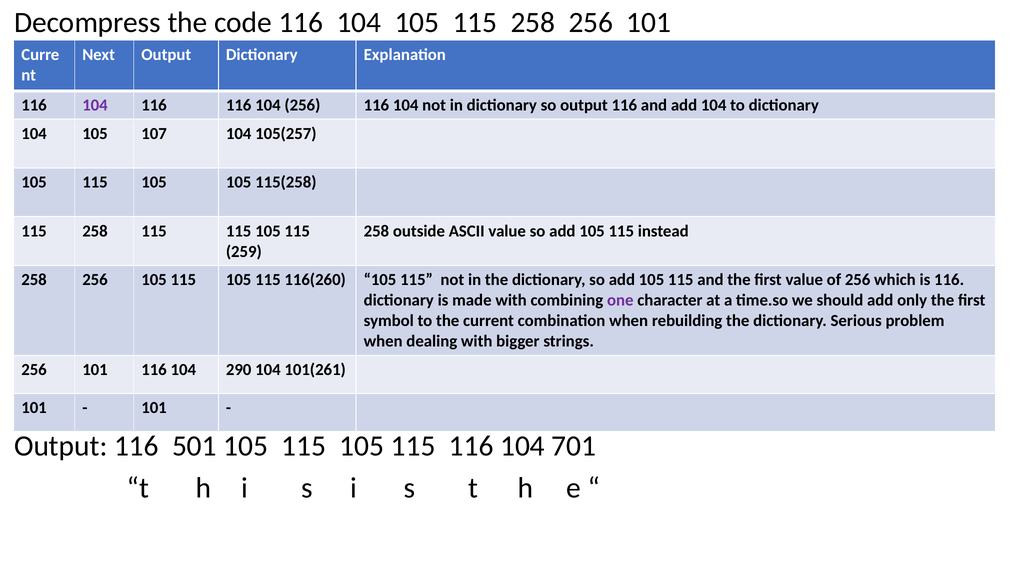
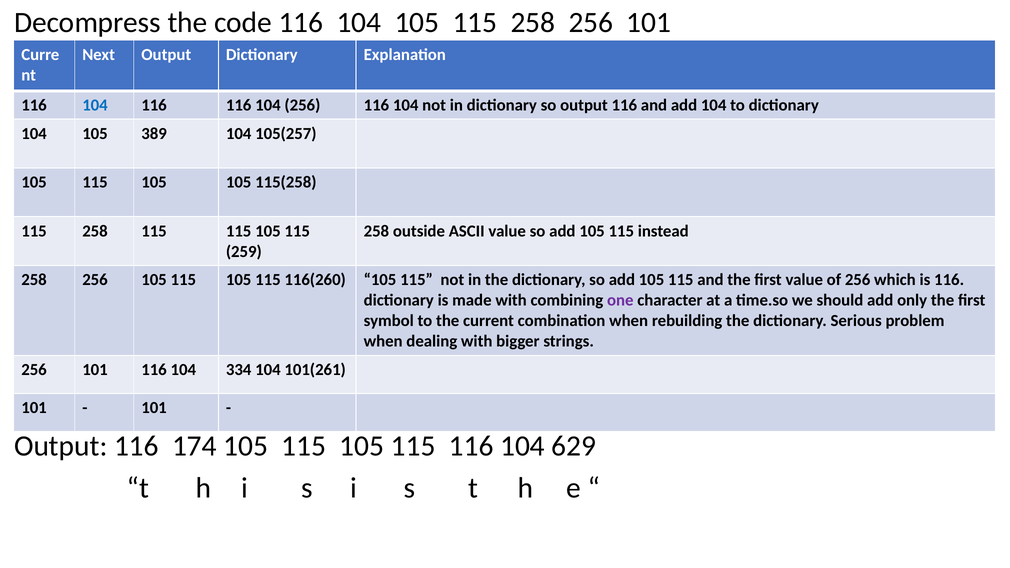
104 colour: purple -> blue (95, 105)
107: 107 -> 389 (154, 133)
290: 290 -> 334 (239, 370)
501: 501 -> 174 (194, 446)
701: 701 -> 629 (574, 446)
